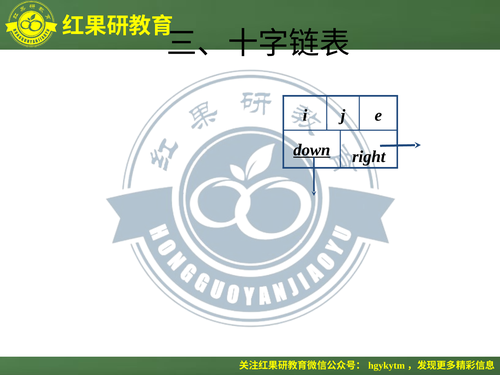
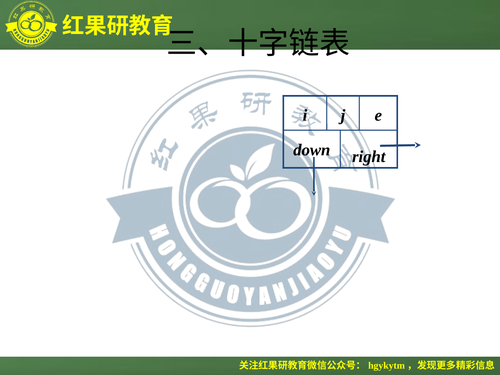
down underline: present -> none (312, 150)
